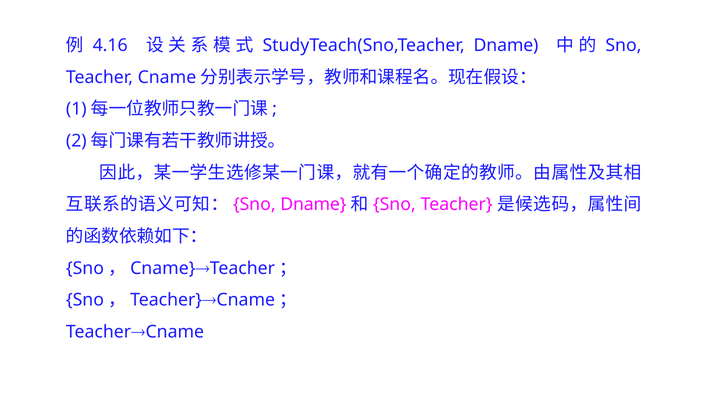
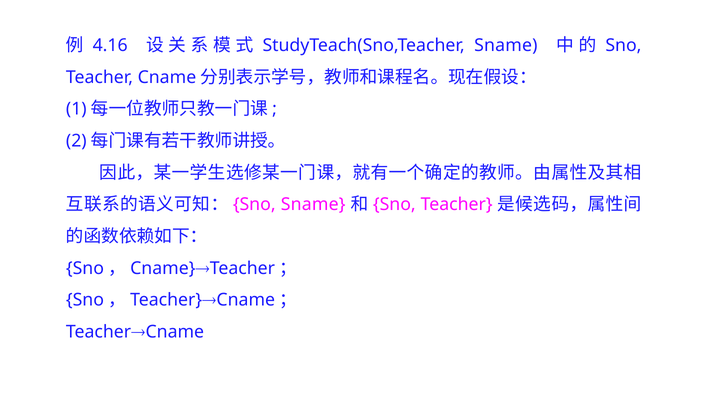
Dname: Dname -> Sname (506, 45)
Dname: Dname -> Sname (313, 205)
